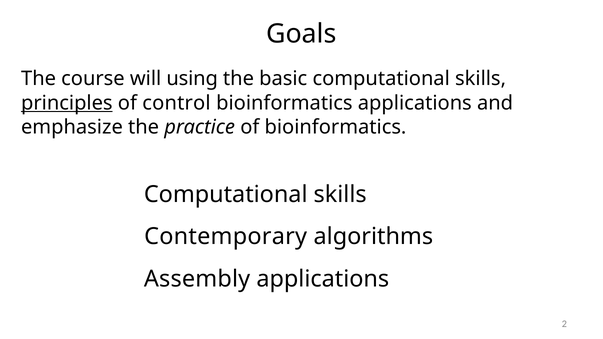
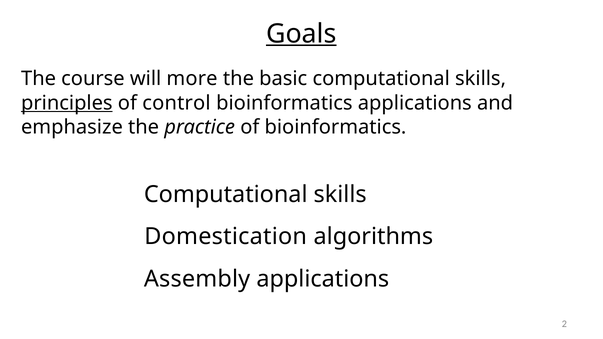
Goals underline: none -> present (301, 34)
using: using -> more (192, 79)
Contemporary: Contemporary -> Domestication (226, 237)
